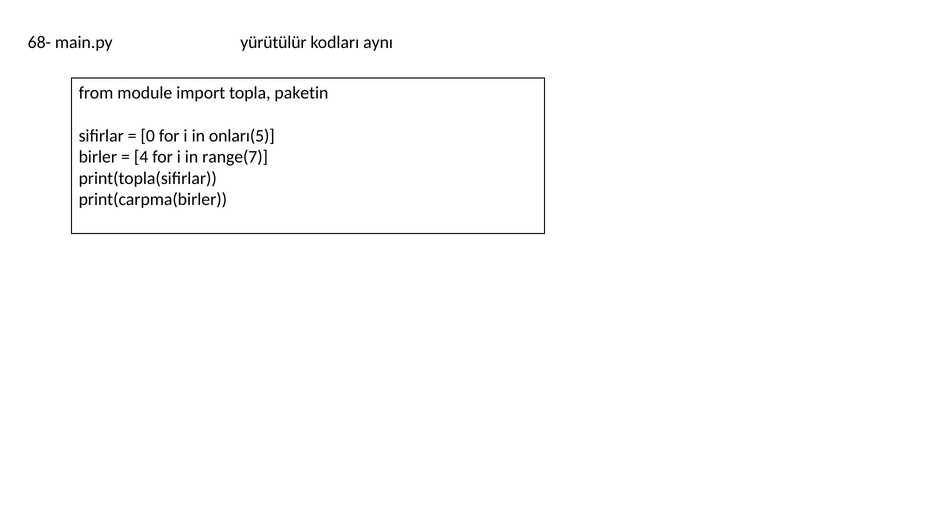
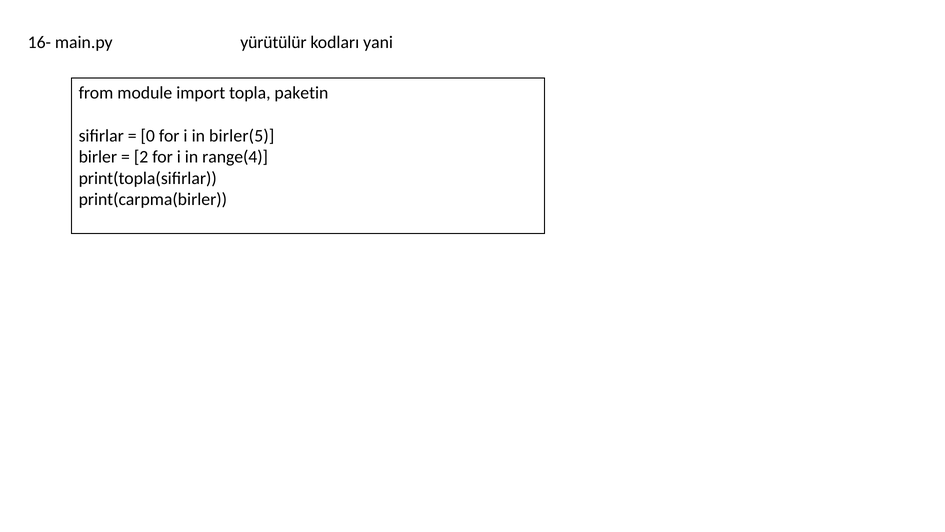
68-: 68- -> 16- (39, 43)
aynı: aynı -> yani (378, 43)
onları(5: onları(5 -> birler(5 (242, 136)
4: 4 -> 2 (141, 157)
range(7: range(7 -> range(4 (235, 157)
